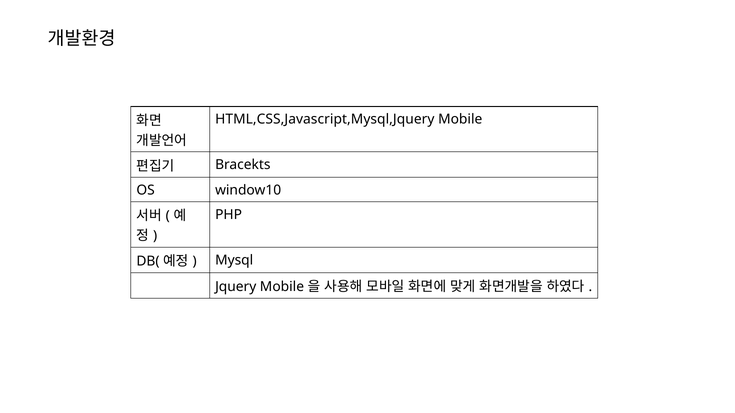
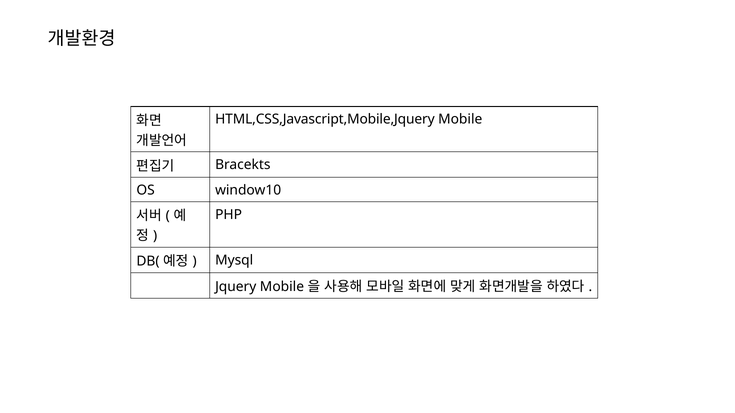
HTML,CSS,Javascript,Mysql,Jquery: HTML,CSS,Javascript,Mysql,Jquery -> HTML,CSS,Javascript,Mobile,Jquery (325, 120)
